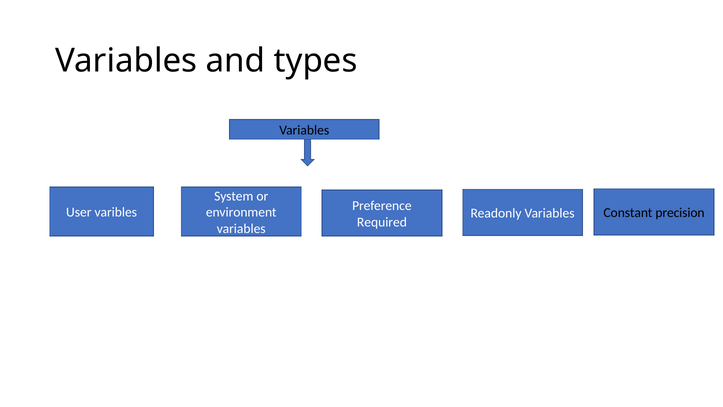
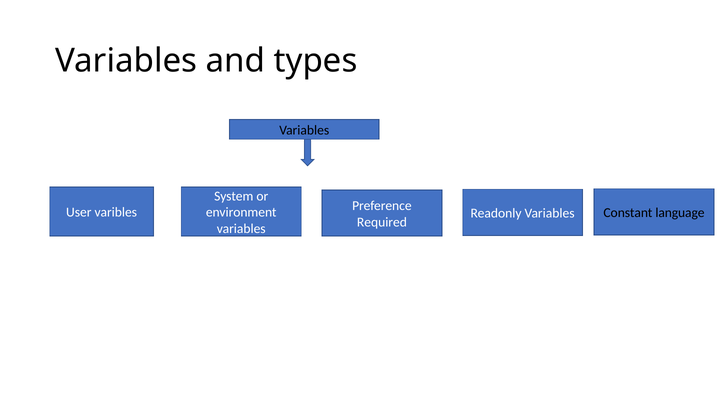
precision: precision -> language (680, 213)
